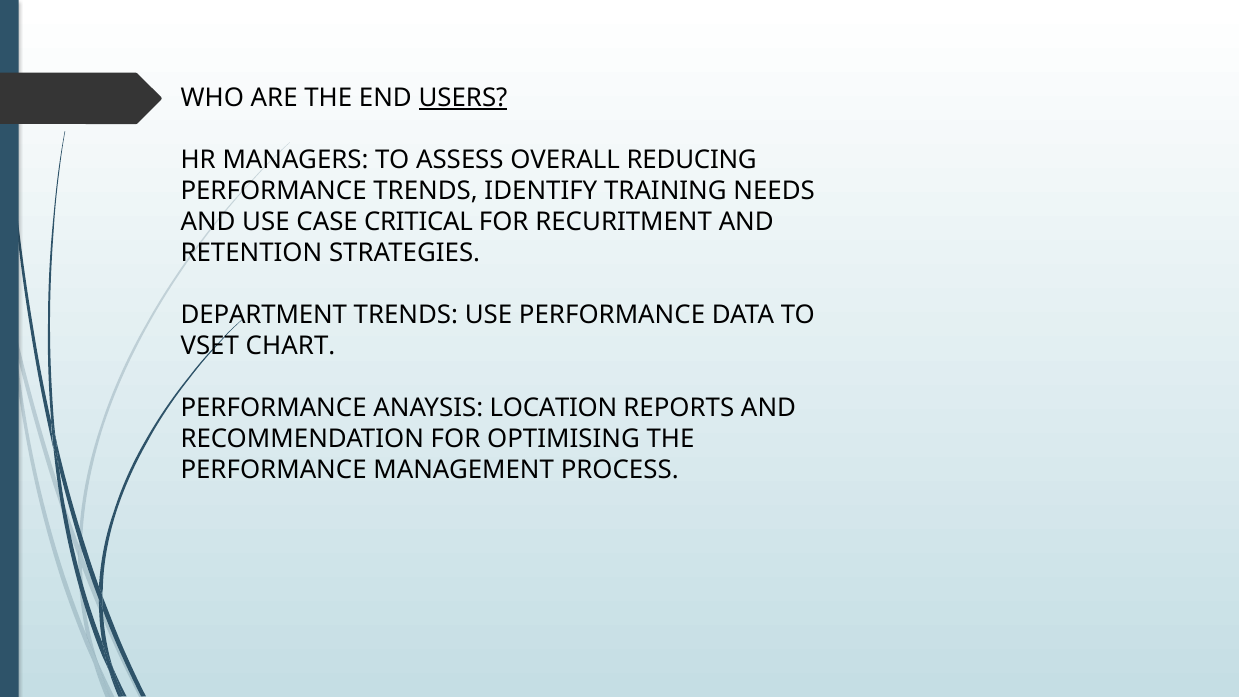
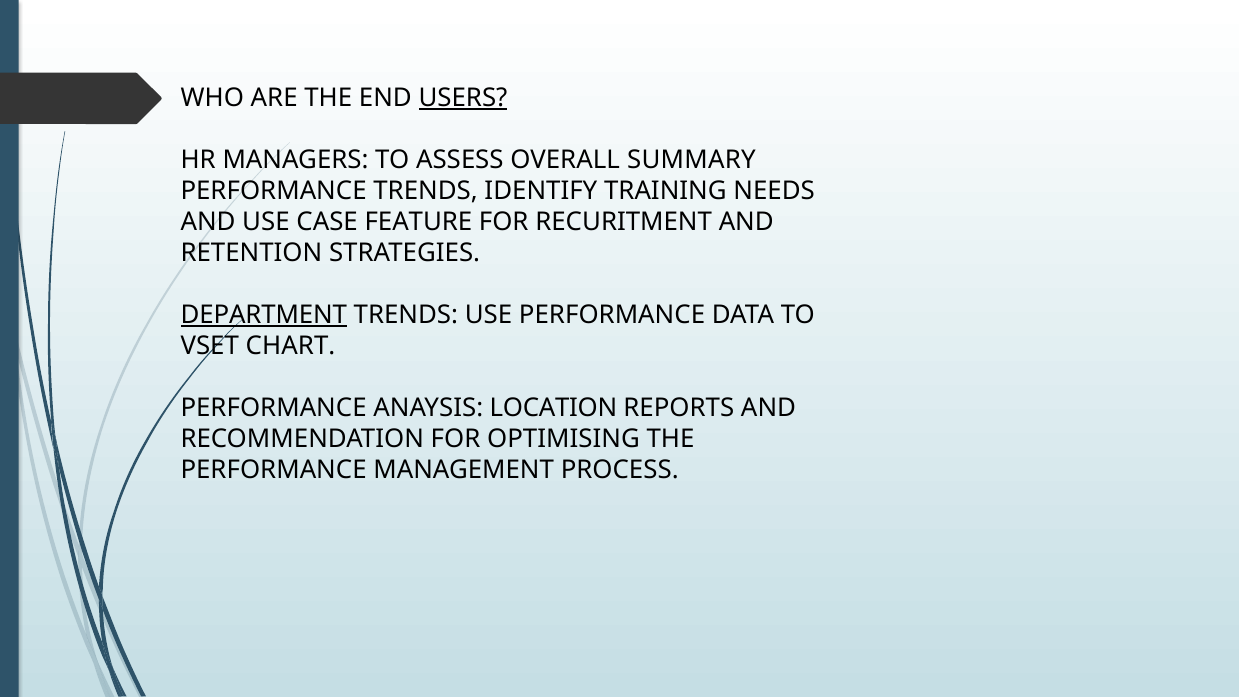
REDUCING: REDUCING -> SUMMARY (691, 160)
CRITICAL: CRITICAL -> FEATURE (418, 222)
DEPARTMENT underline: none -> present (264, 315)
